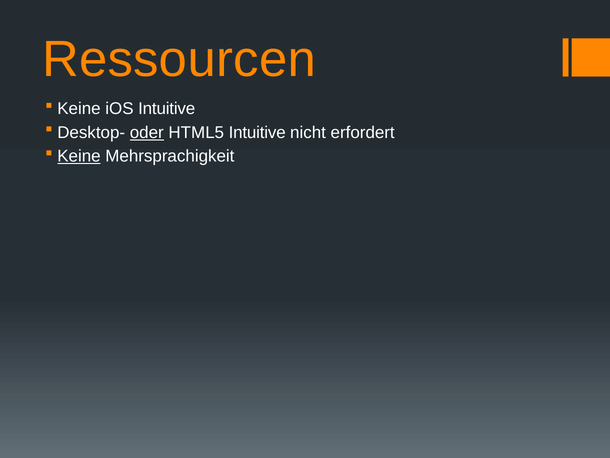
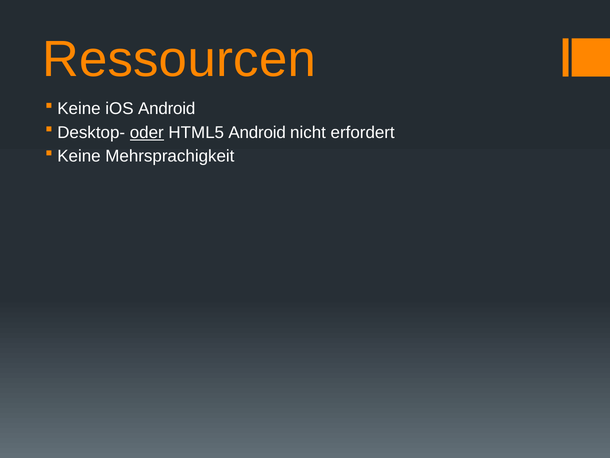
iOS Intuitive: Intuitive -> Android (167, 109)
HTML5 Intuitive: Intuitive -> Android (257, 132)
Keine underline: present -> none (79, 156)
